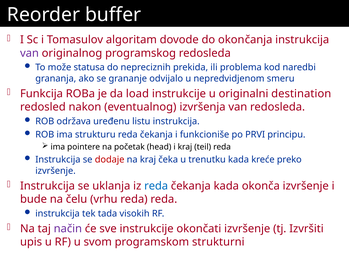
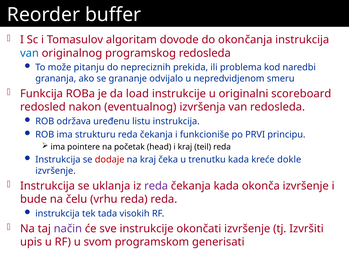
van colour: purple -> blue (29, 53)
statusa: statusa -> pitanju (89, 67)
destination: destination -> scoreboard (301, 94)
preko: preko -> dokle (289, 160)
reda colour: blue -> purple (156, 186)
strukturni: strukturni -> generisati (218, 242)
